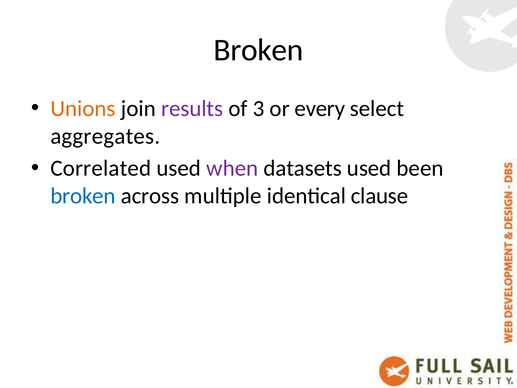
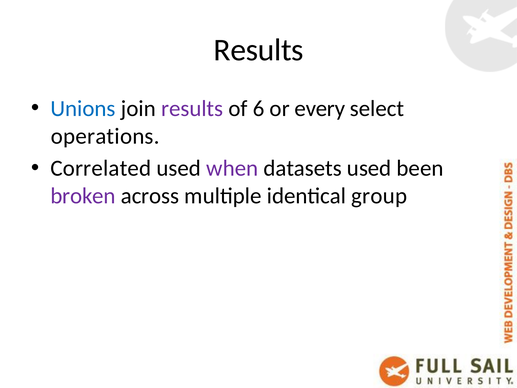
Broken: Broken -> Results (259, 50)
Unions colour: orange -> blue (83, 108)
3: 3 -> 6 (259, 108)
aggregates: aggregates -> operations (105, 136)
broken colour: blue -> purple (83, 196)
clause: clause -> group (379, 196)
